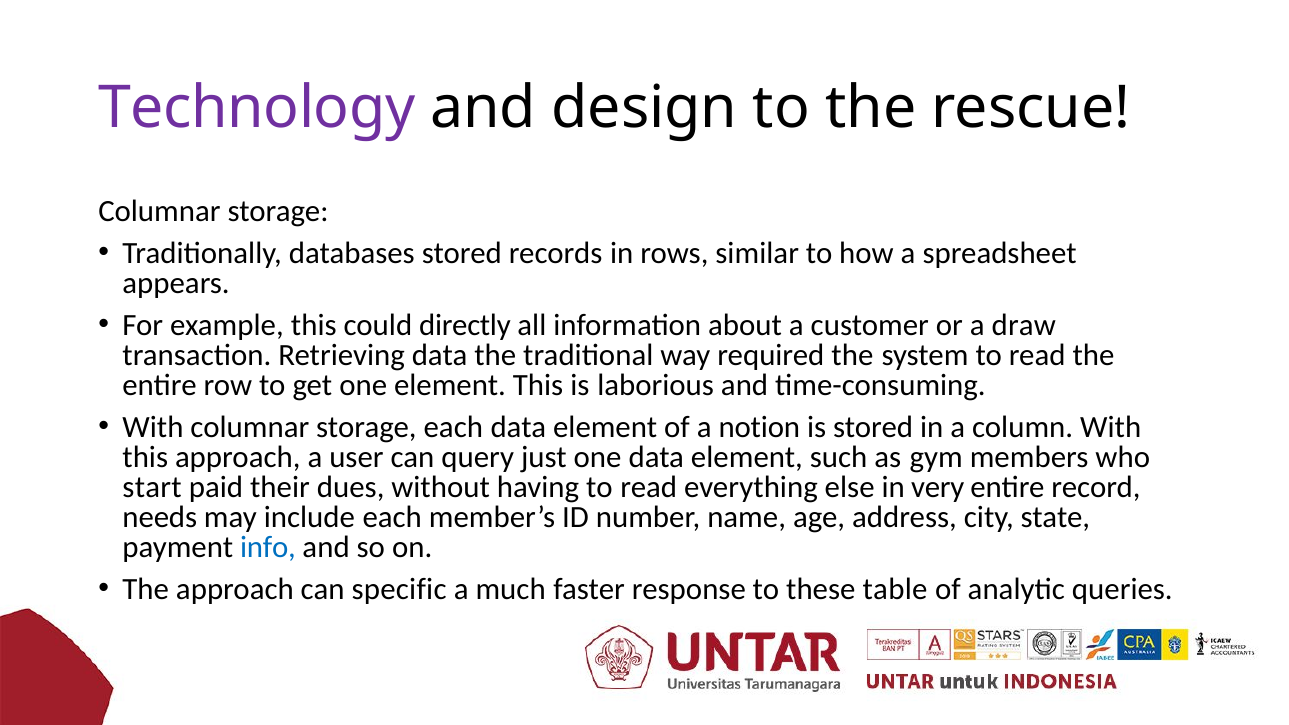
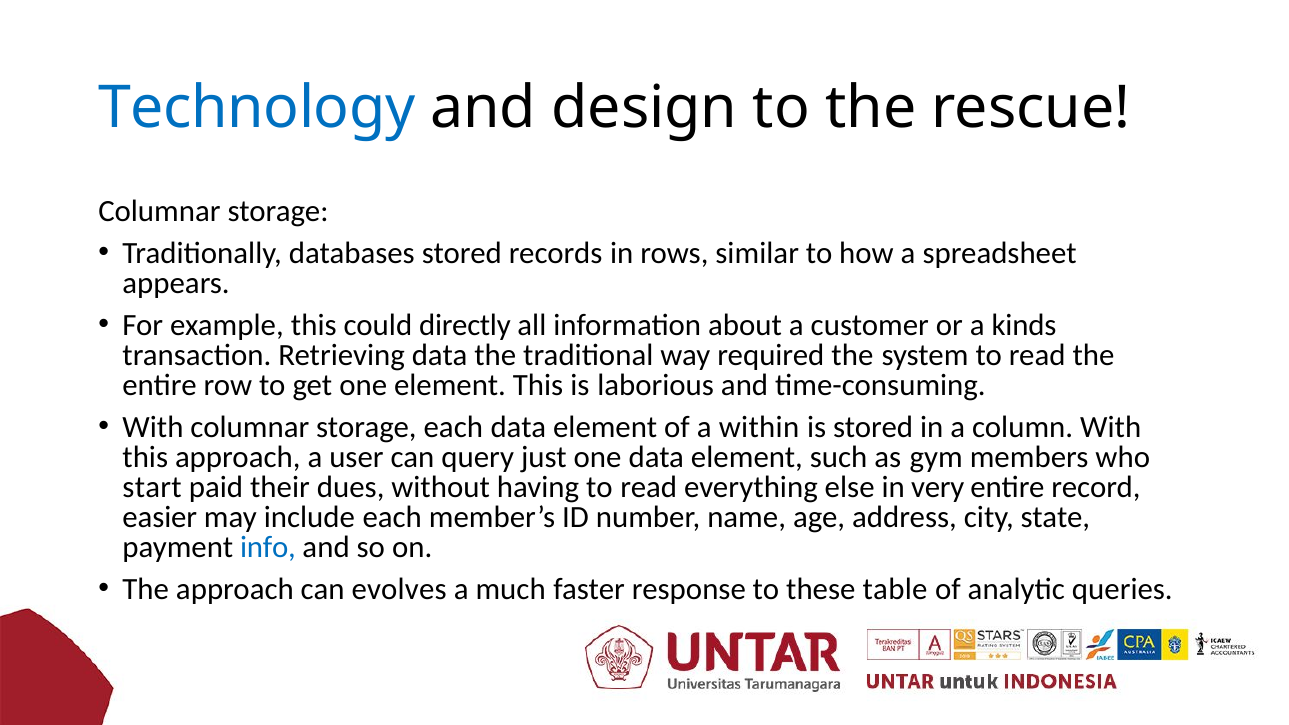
Technology colour: purple -> blue (257, 108)
draw: draw -> kinds (1024, 326)
notion: notion -> within (759, 428)
needs: needs -> easier (160, 518)
specific: specific -> evolves (399, 590)
